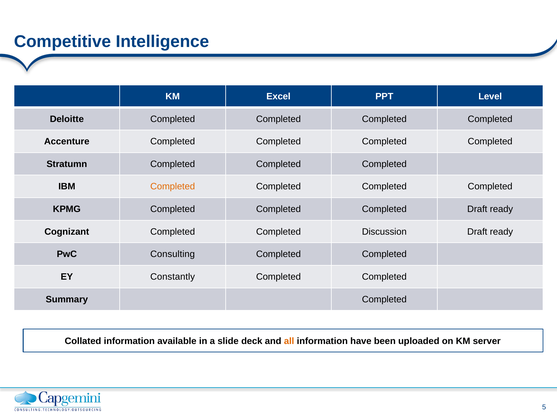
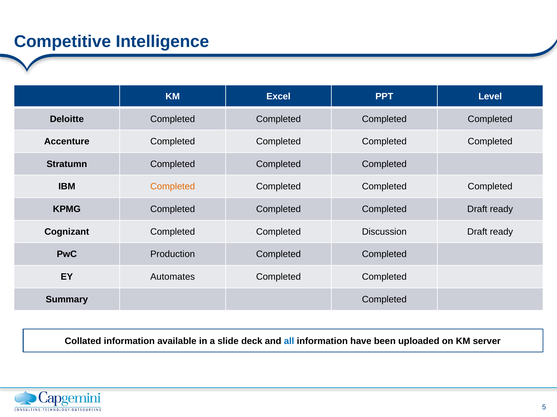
Consulting: Consulting -> Production (173, 255)
Constantly: Constantly -> Automates (173, 277)
all colour: orange -> blue (289, 342)
